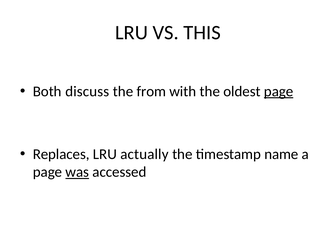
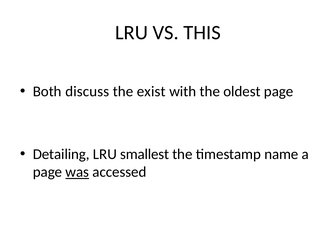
from: from -> exist (151, 91)
page underline: present -> none (279, 91)
Replaces: Replaces -> Detailing (61, 154)
actually: actually -> smallest (145, 154)
